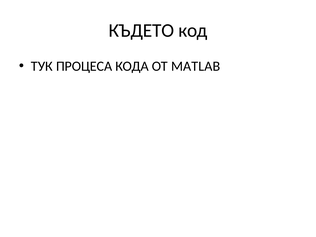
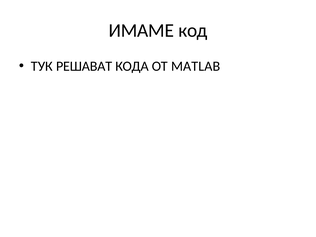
КЪДЕТО: КЪДЕТО -> ИМАМЕ (141, 31)
ПРОЦЕСА: ПРОЦЕСА -> РЕШАВАТ (84, 66)
